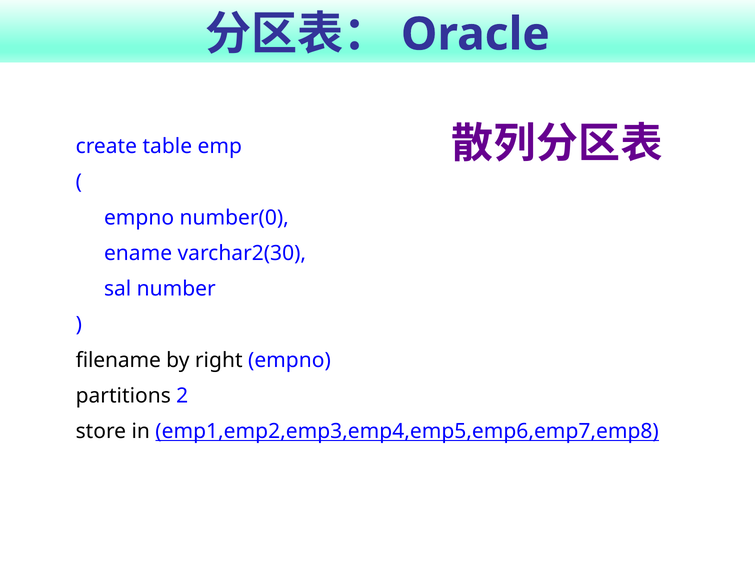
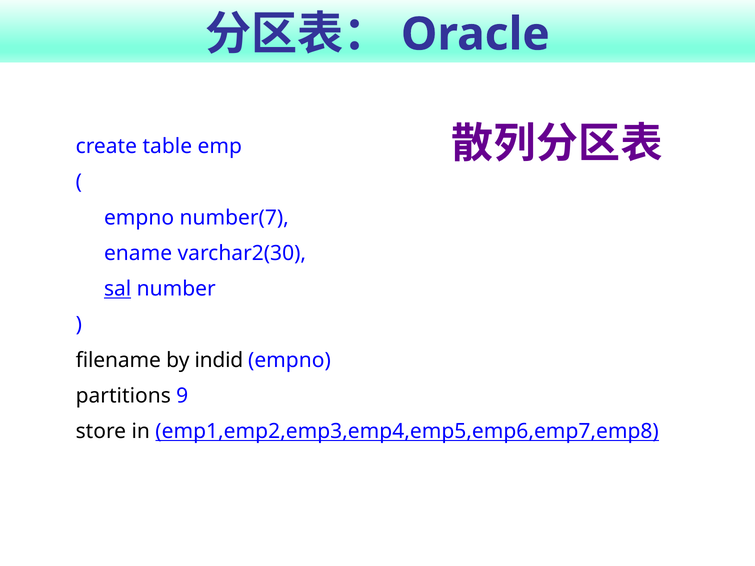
number(0: number(0 -> number(7 (234, 218)
sal underline: none -> present (118, 289)
right: right -> indid (219, 360)
2: 2 -> 9 (182, 396)
